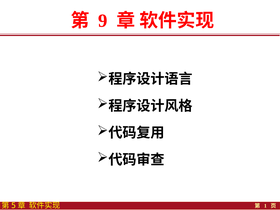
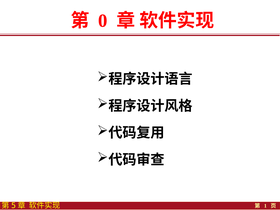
9: 9 -> 0 (103, 21)
